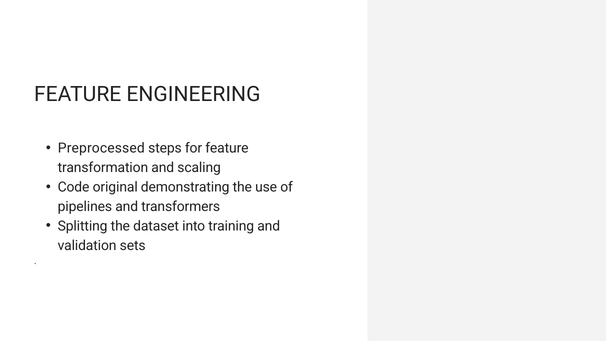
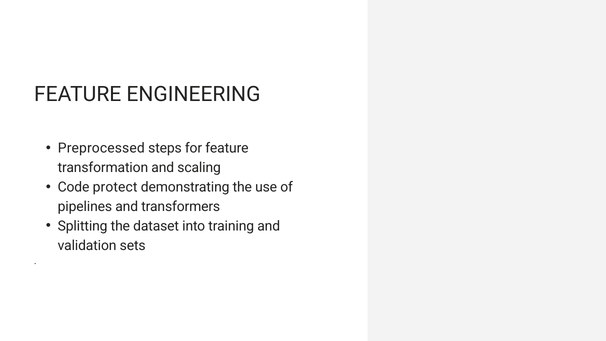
original: original -> protect (115, 187)
